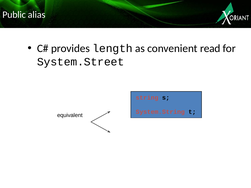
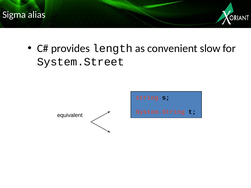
Public: Public -> Sigma (14, 15)
read: read -> slow (210, 48)
